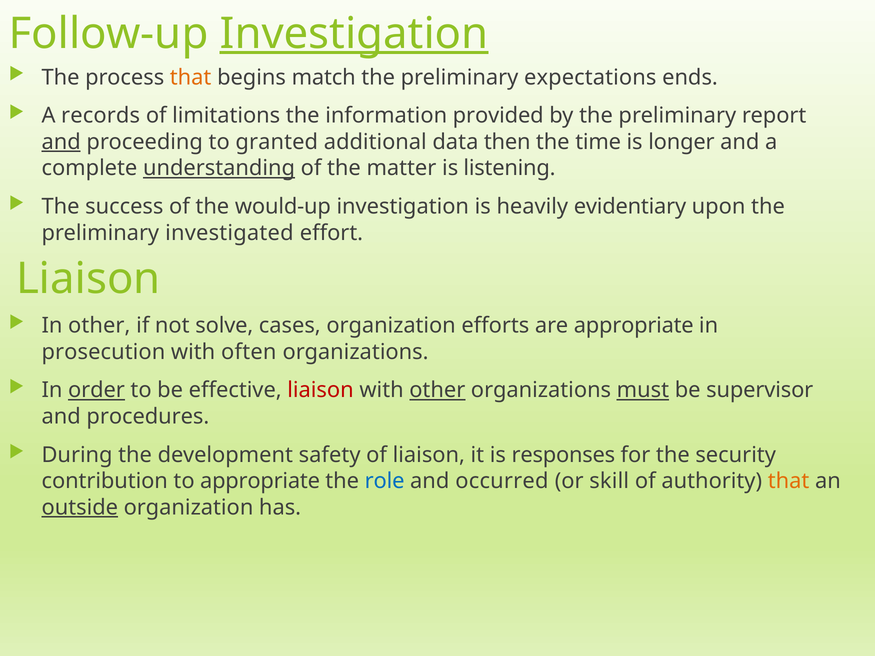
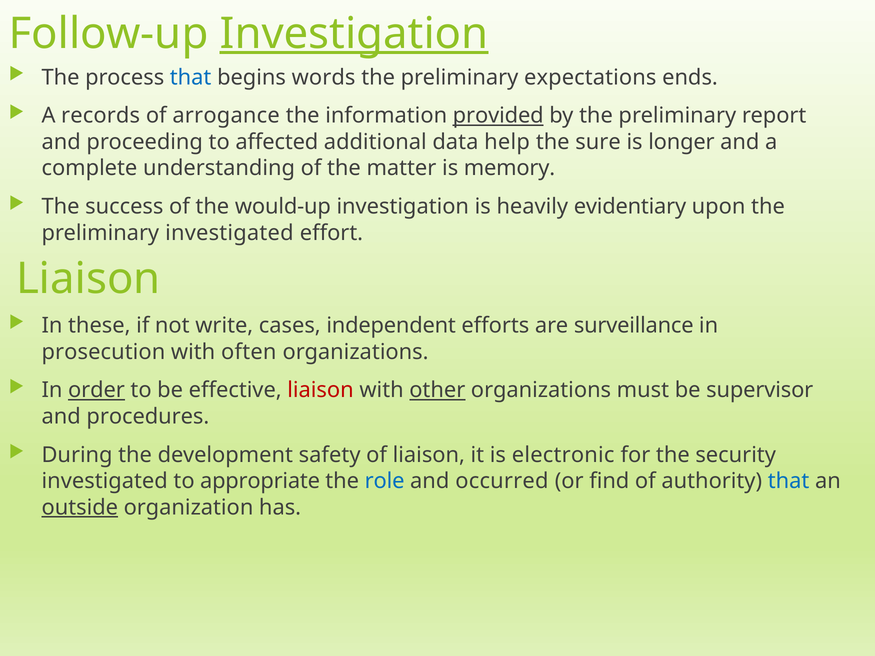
that colour: orange -> blue (191, 77)
match: match -> words (324, 77)
limitations: limitations -> arrogance (226, 116)
provided underline: none -> present (498, 116)
and underline: present -> none (61, 142)
granted: granted -> affected (277, 142)
then: then -> help (507, 142)
time: time -> sure (598, 142)
understanding underline: present -> none (219, 168)
listening: listening -> memory (509, 168)
In other: other -> these (99, 326)
solve: solve -> write (224, 326)
cases organization: organization -> independent (391, 326)
are appropriate: appropriate -> surveillance (634, 326)
must underline: present -> none (643, 390)
responses: responses -> electronic (563, 455)
contribution: contribution -> investigated (105, 481)
skill: skill -> find (609, 481)
that colour: orange -> blue (789, 481)
